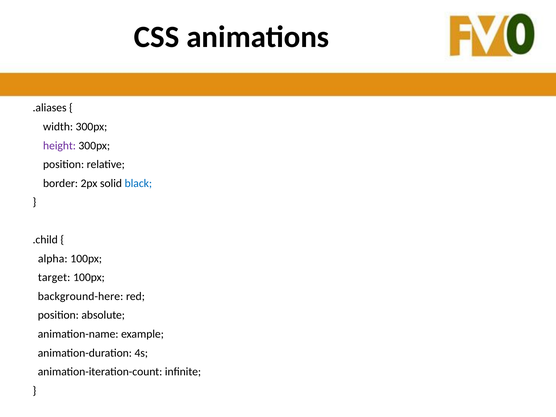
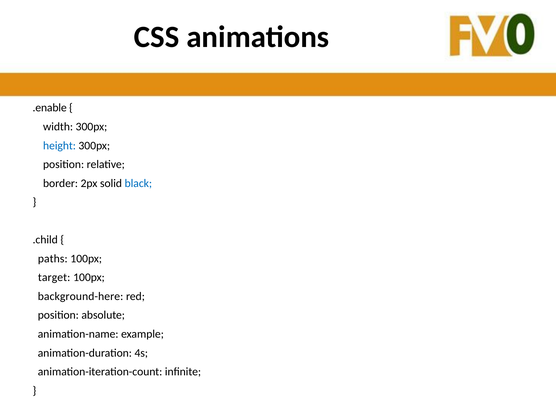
.aliases: .aliases -> .enable (50, 108)
height colour: purple -> blue (59, 146)
alpha: alpha -> paths (53, 259)
